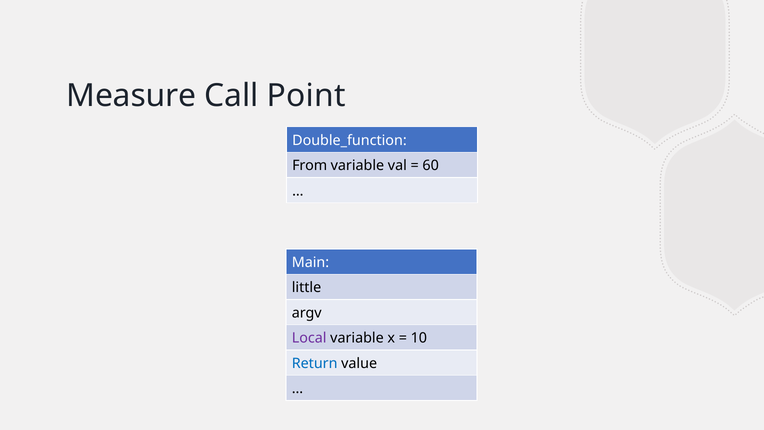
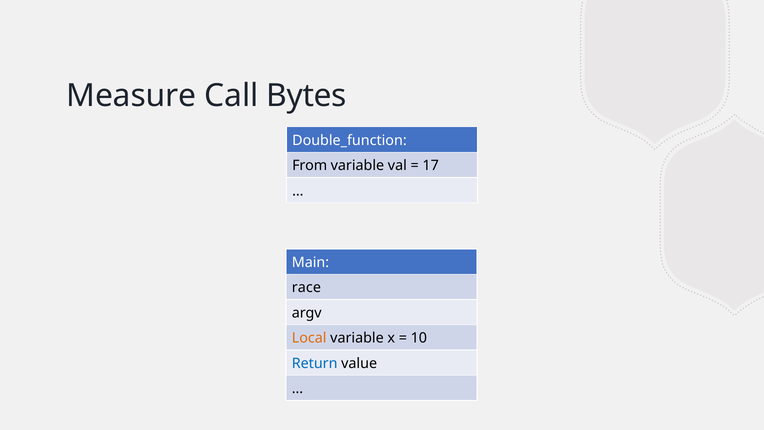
Point: Point -> Bytes (306, 96)
60: 60 -> 17 (431, 165)
little: little -> race (306, 288)
Local colour: purple -> orange (309, 338)
